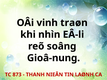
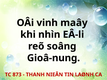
traøn: traøn -> maây (74, 23)
